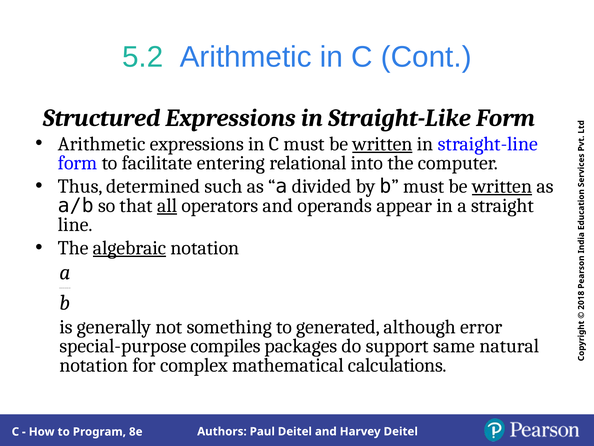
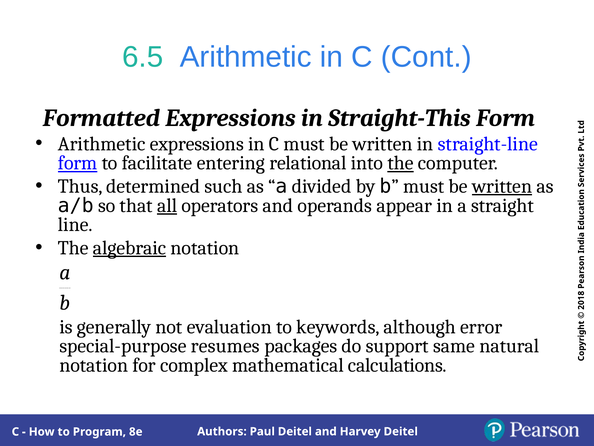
5.2: 5.2 -> 6.5 (143, 57)
Structured: Structured -> Formatted (101, 118)
Straight-Like: Straight-Like -> Straight-This (400, 118)
written underline: present -> none (382, 144)
form underline: none -> present (78, 163)
the underline: none -> present (400, 163)
something: something -> evaluation (229, 326)
generated: generated -> keywords (338, 326)
compiles: compiles -> resumes (225, 346)
